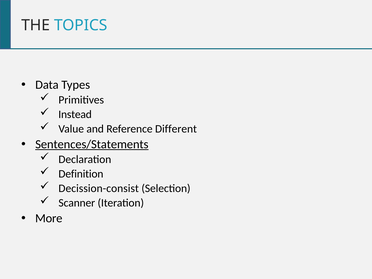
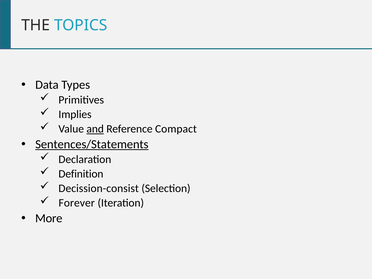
Instead: Instead -> Implies (75, 114)
and underline: none -> present (95, 129)
Different: Different -> Compact (176, 129)
Scanner: Scanner -> Forever (77, 203)
